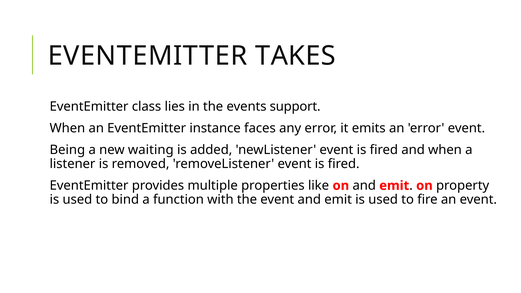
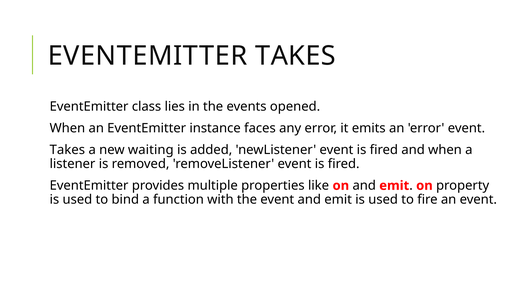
support: support -> opened (295, 107)
Being: Being -> Takes (67, 150)
